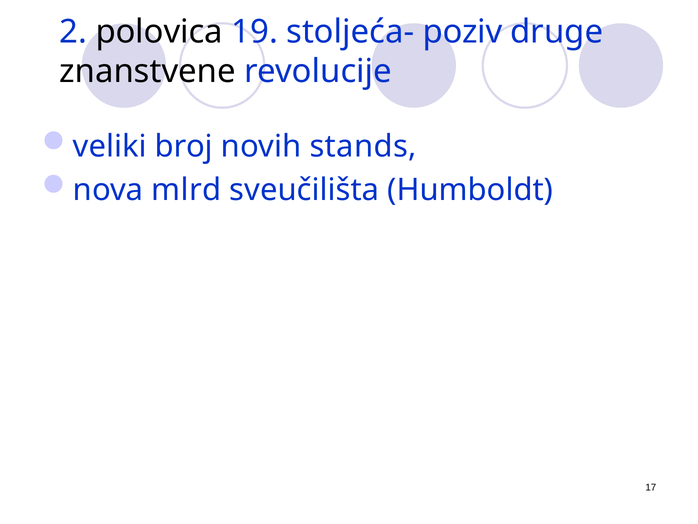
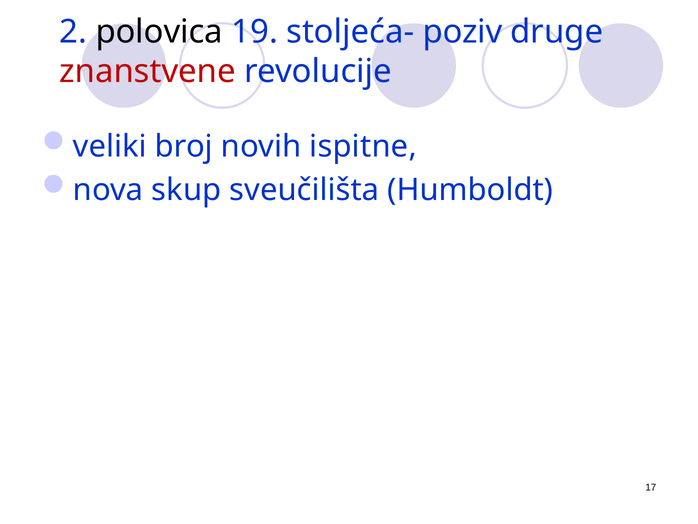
znanstvene colour: black -> red (148, 71)
stands: stands -> ispitne (363, 146)
mlrd: mlrd -> skup (186, 190)
